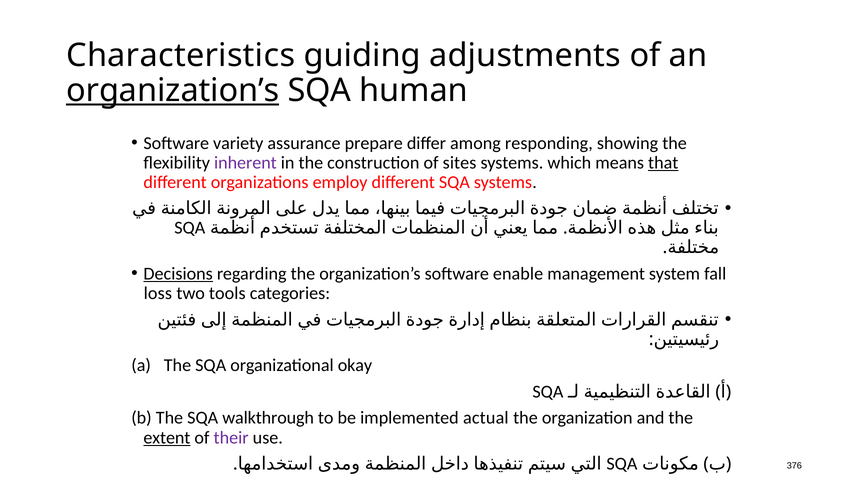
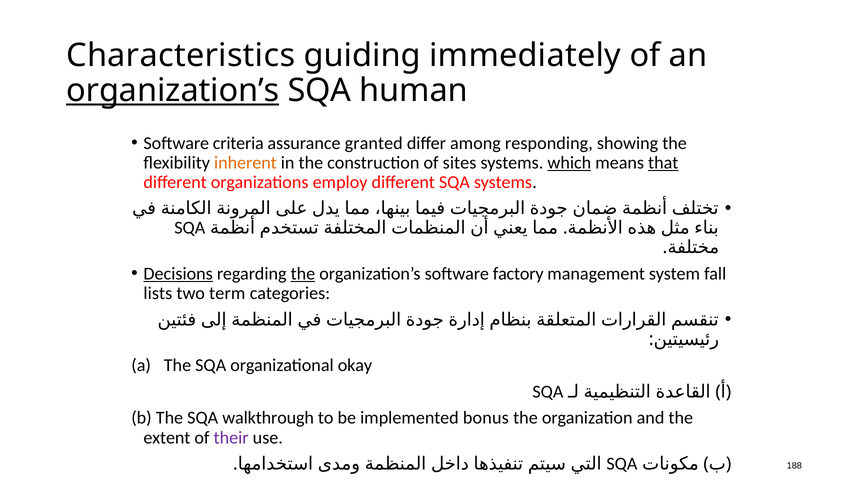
adjustments: adjustments -> immediately (525, 55)
variety: variety -> criteria (238, 143)
prepare: prepare -> granted (374, 143)
inherent colour: purple -> orange (245, 163)
which underline: none -> present (569, 163)
the underline: none -> present (303, 274)
enable: enable -> factory (518, 274)
loss: loss -> lists (158, 293)
tools: tools -> term (227, 293)
actual: actual -> bonus (486, 418)
extent underline: present -> none (167, 438)
376: 376 -> 188 (794, 466)
